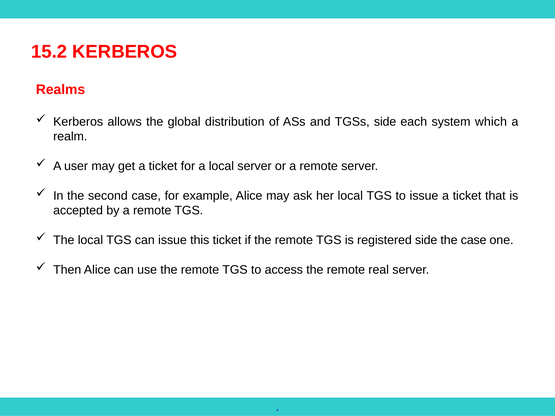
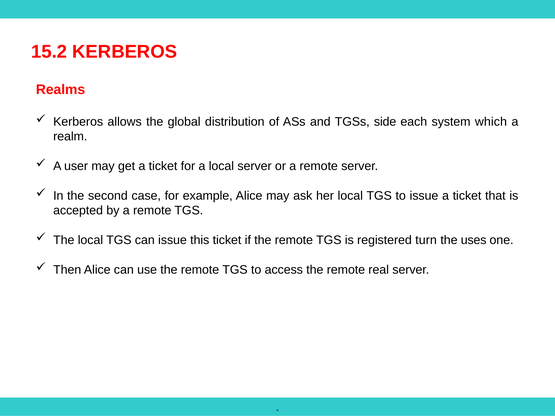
registered side: side -> turn (426, 240)
the case: case -> uses (474, 240)
